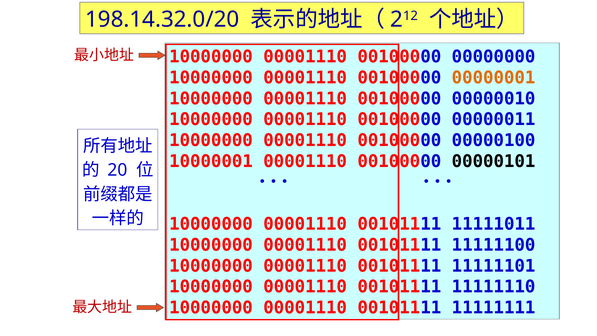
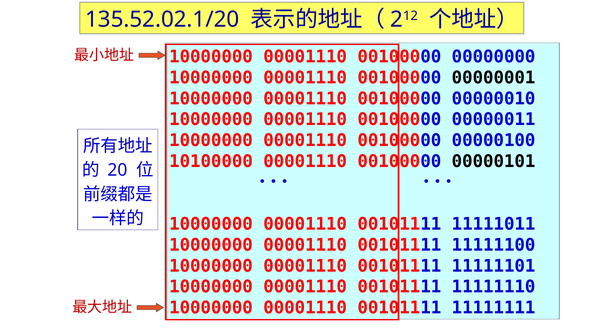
198.14.32.0/20: 198.14.32.0/20 -> 135.52.02.1/20 (162, 20)
00000001 colour: orange -> black (494, 78)
10000001: 10000001 -> 10100000 (211, 161)
